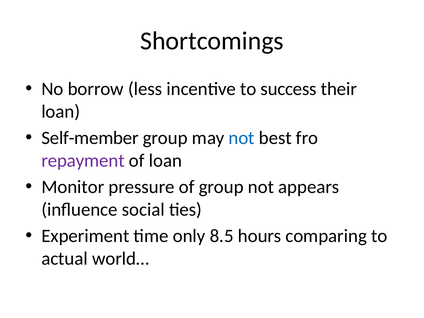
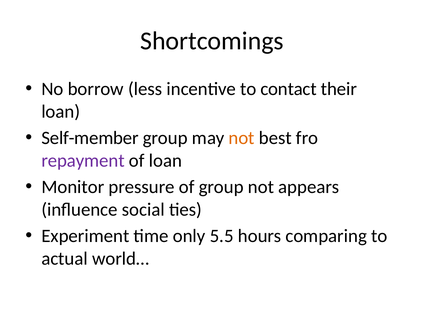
success: success -> contact (289, 89)
not colour: blue -> orange (242, 138)
8.5: 8.5 -> 5.5 (222, 236)
